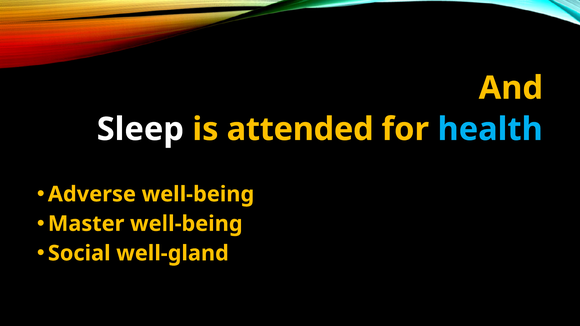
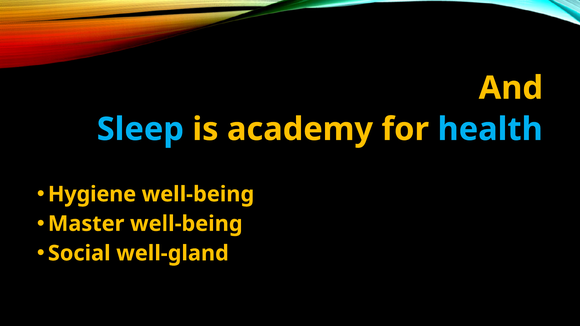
Sleep colour: white -> light blue (140, 129)
attended: attended -> academy (300, 129)
Adverse: Adverse -> Hygiene (92, 194)
